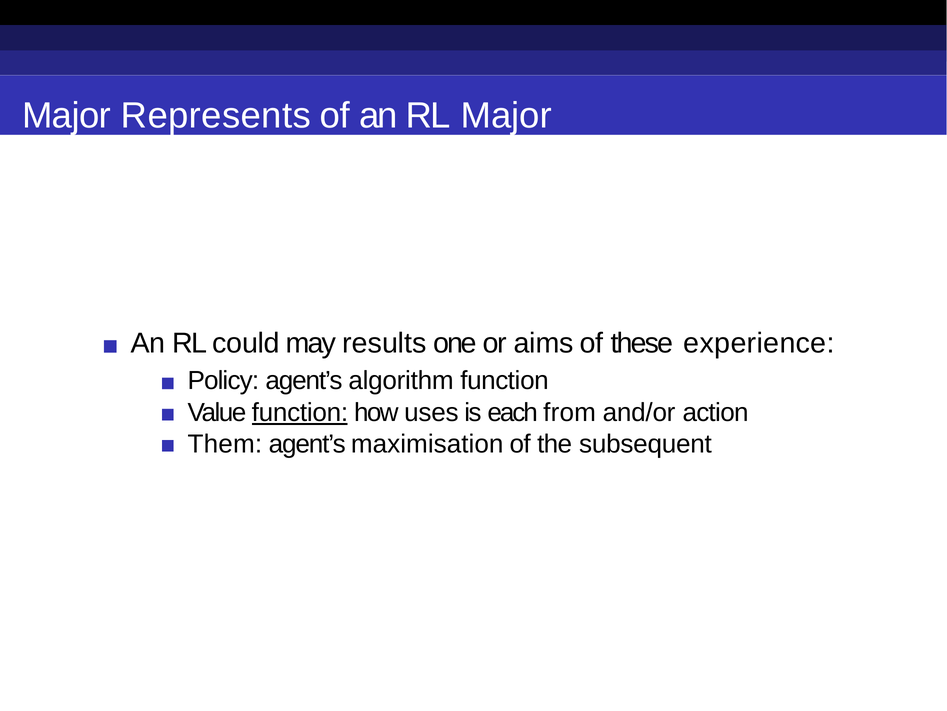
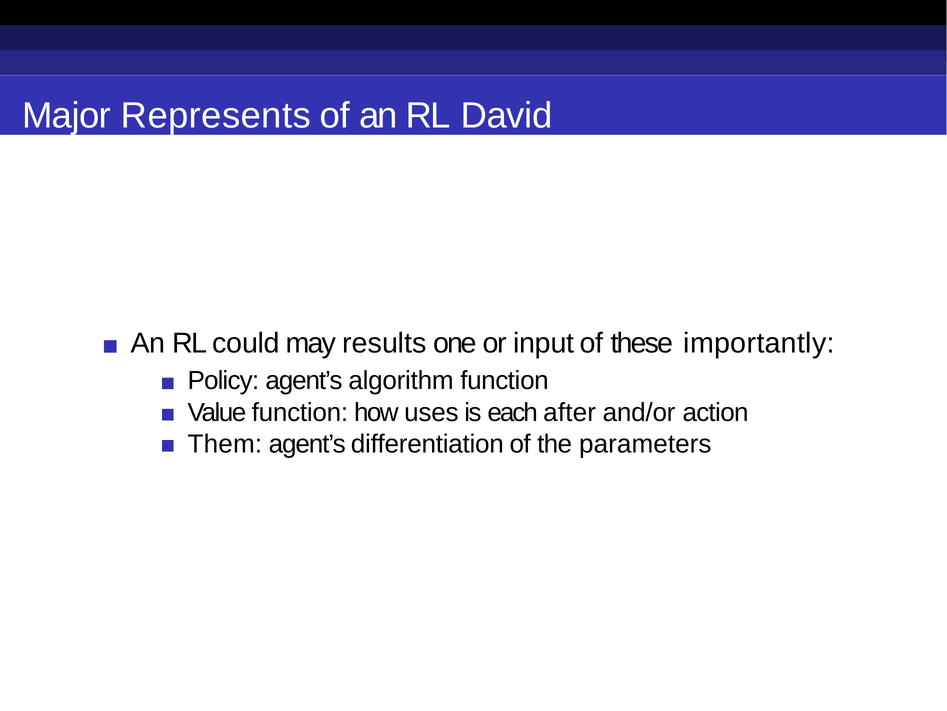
RL Major: Major -> David (506, 116)
aims: aims -> input (544, 343)
experience: experience -> importantly (759, 343)
function underline: present -> none (300, 413)
from: from -> after (570, 413)
maximisation: maximisation -> differentiation (427, 444)
subsequent: subsequent -> parameters (645, 444)
